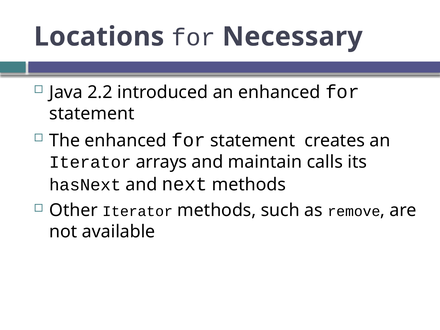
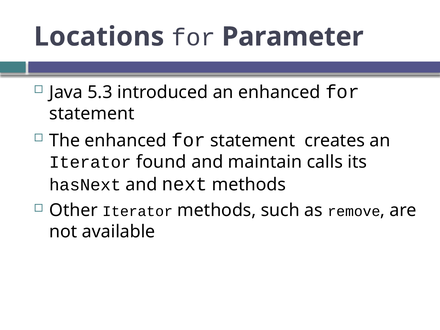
Necessary: Necessary -> Parameter (293, 37)
2.2: 2.2 -> 5.3 (100, 92)
arrays: arrays -> found (161, 162)
